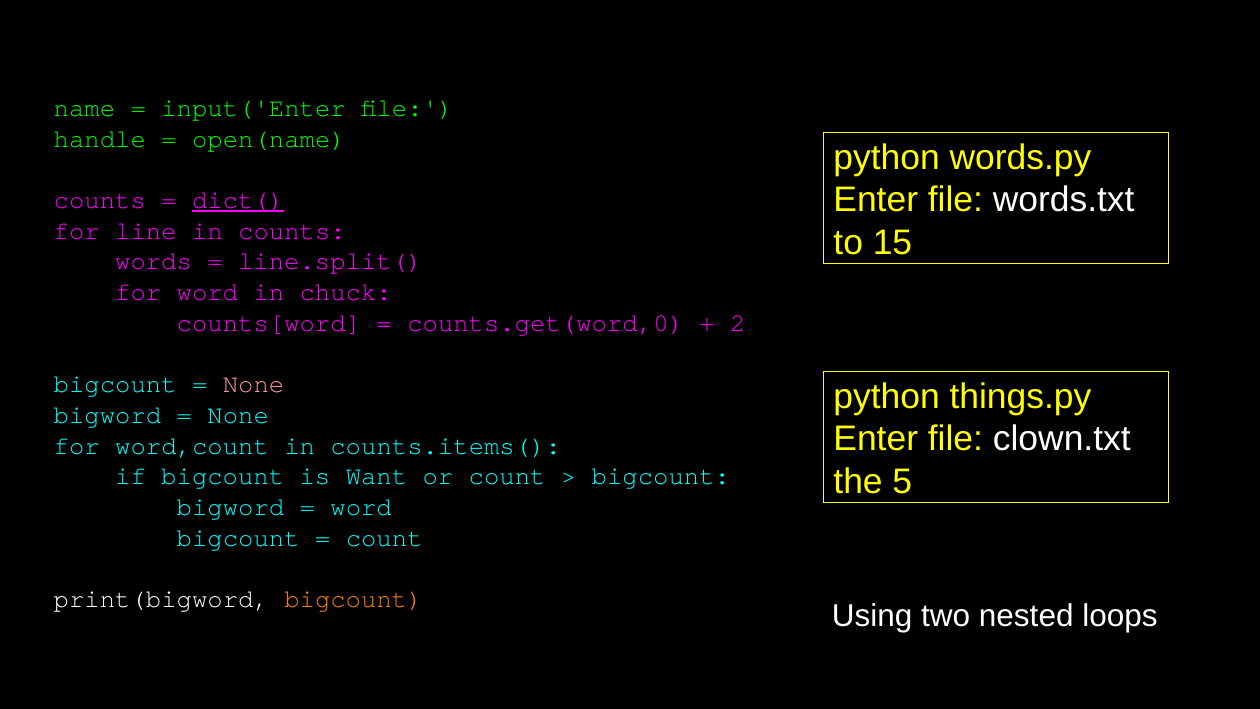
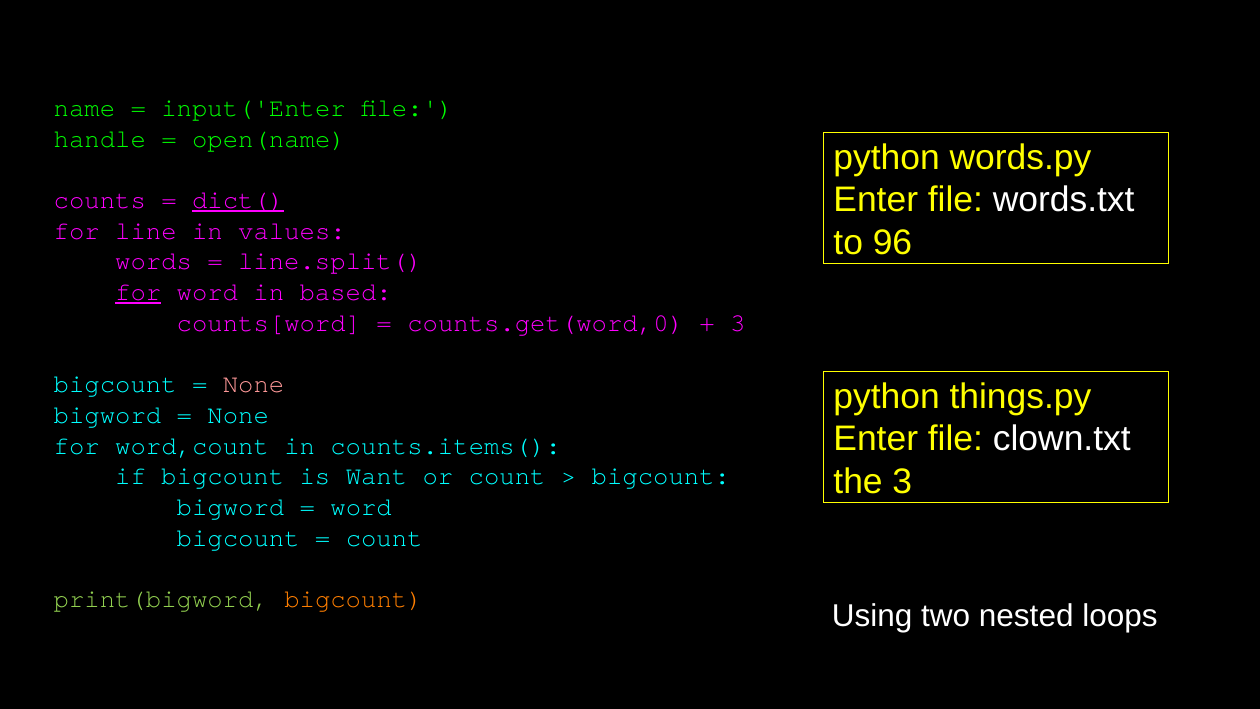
in counts: counts -> values (292, 231)
15: 15 -> 96 (892, 243)
for underline: none -> present (138, 292)
chuck: chuck -> based (346, 292)
2: 2 -> 3 (738, 323)
the 5: 5 -> 3 (902, 482)
print(bigword colour: white -> light green (161, 599)
